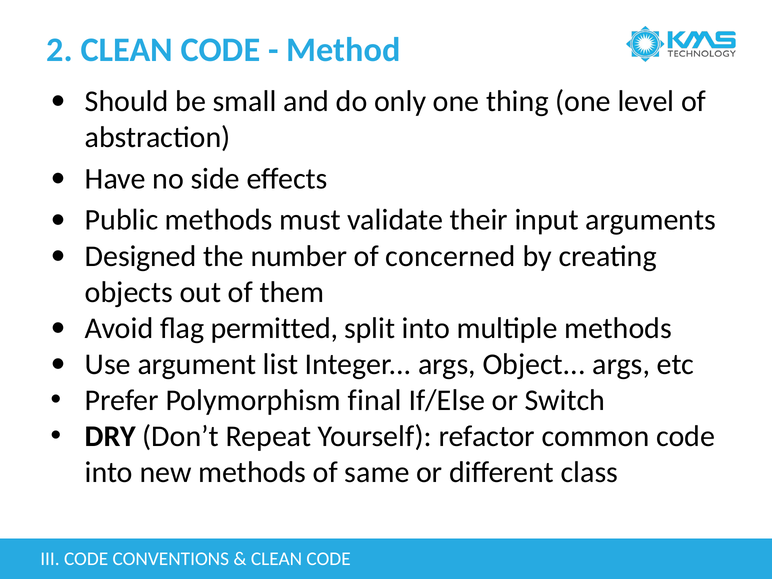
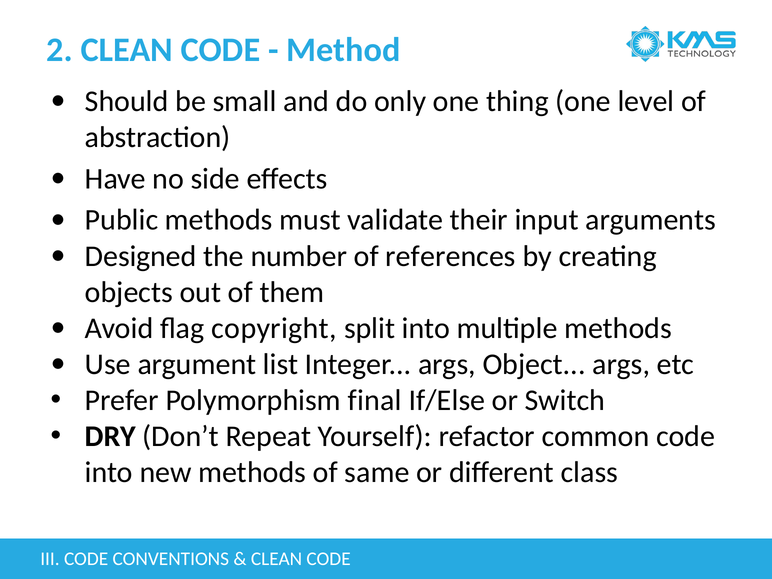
concerned: concerned -> references (451, 256)
permitted: permitted -> copyright (274, 328)
